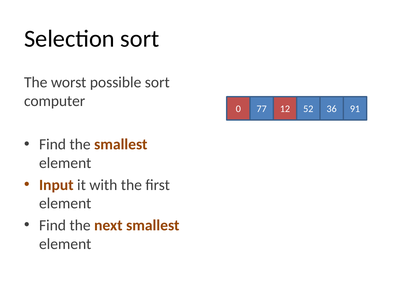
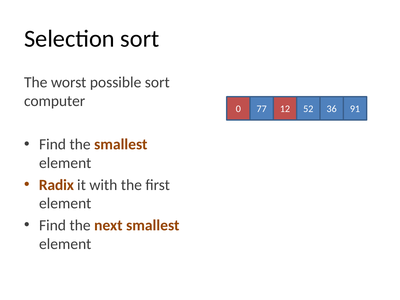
Input: Input -> Radix (56, 185)
